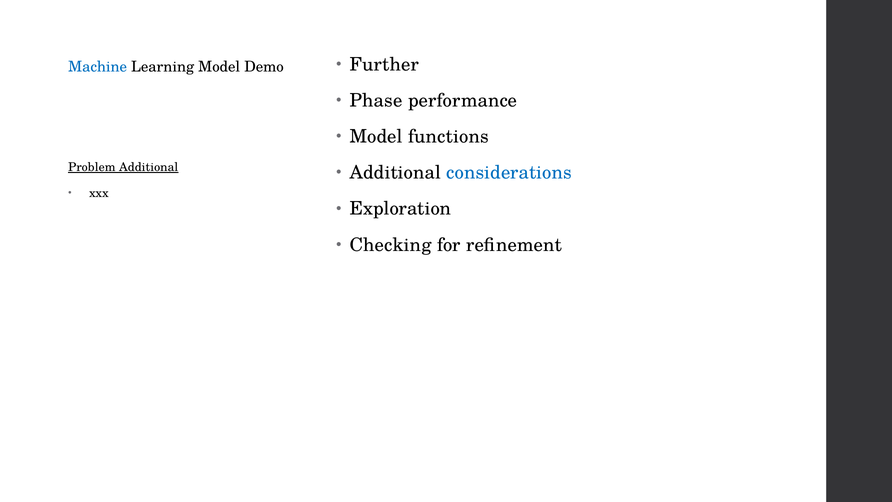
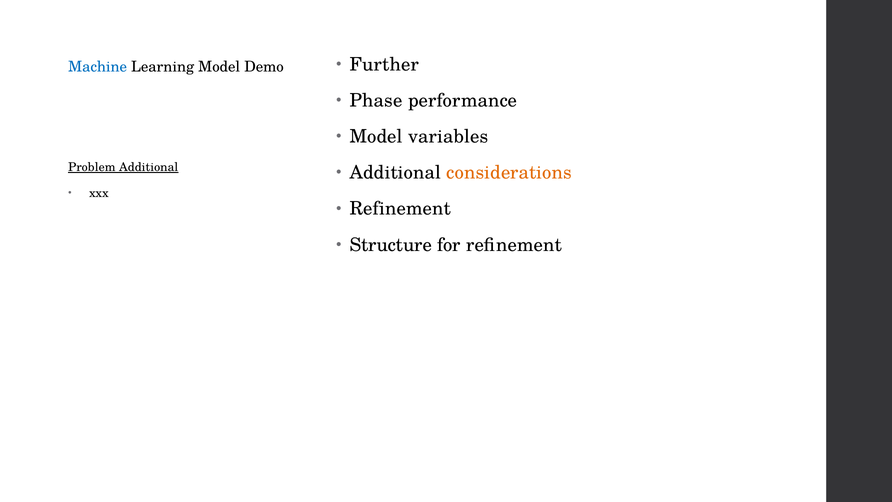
functions: functions -> variables (448, 137)
considerations colour: blue -> orange (509, 173)
Exploration: Exploration -> Refinement (400, 209)
Checking: Checking -> Structure (391, 245)
